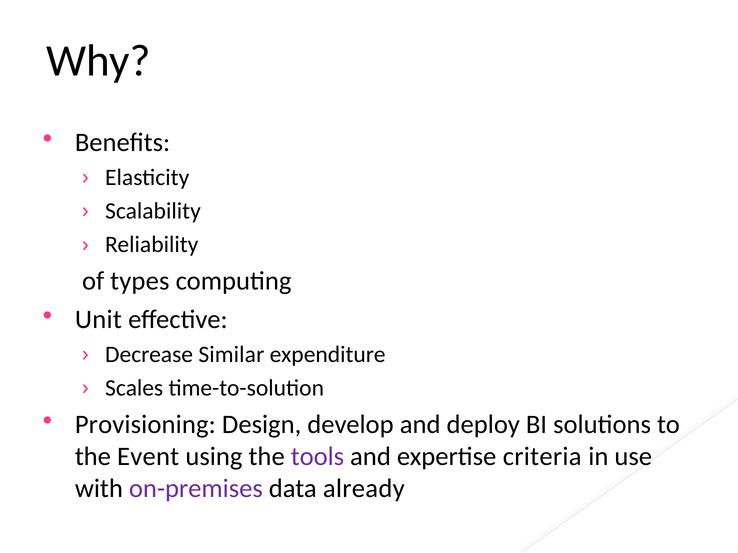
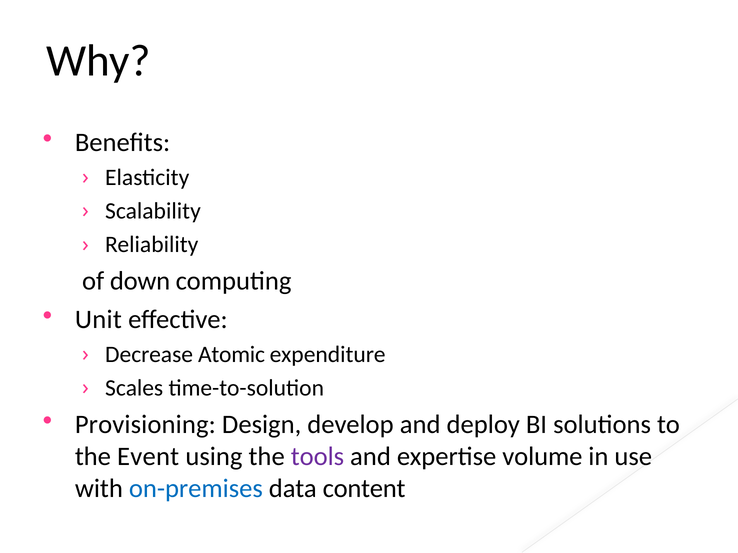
types: types -> down (140, 281)
Similar: Similar -> Atomic (232, 355)
criteria: criteria -> volume (542, 457)
on-premises colour: purple -> blue (196, 489)
already: already -> content (364, 489)
